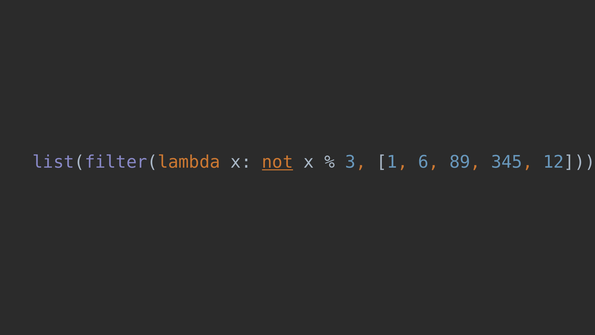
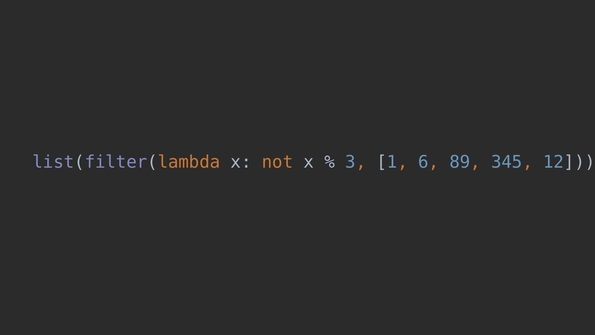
not underline: present -> none (278, 162)
